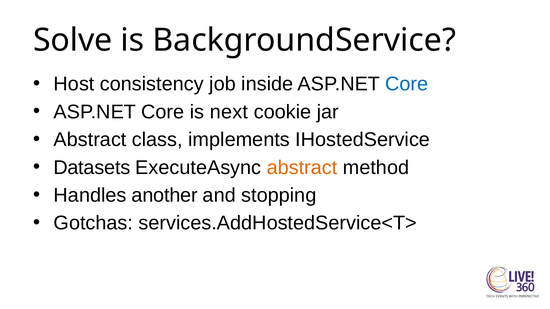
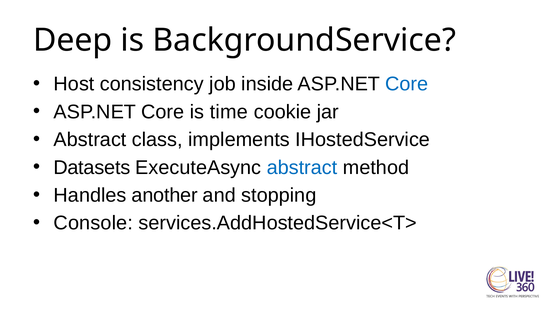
Solve: Solve -> Deep (73, 40)
next: next -> time (229, 112)
abstract colour: orange -> blue (302, 168)
Gotchas: Gotchas -> Console (93, 223)
